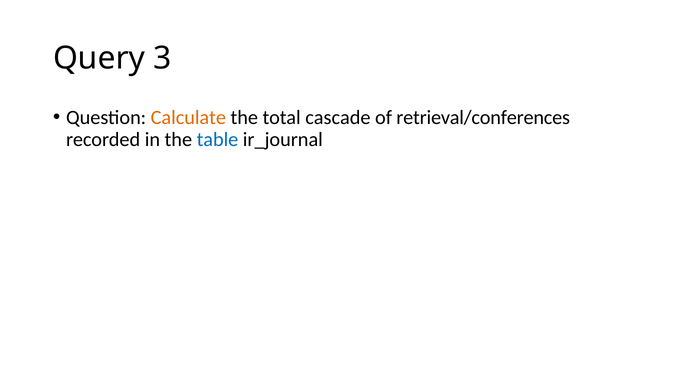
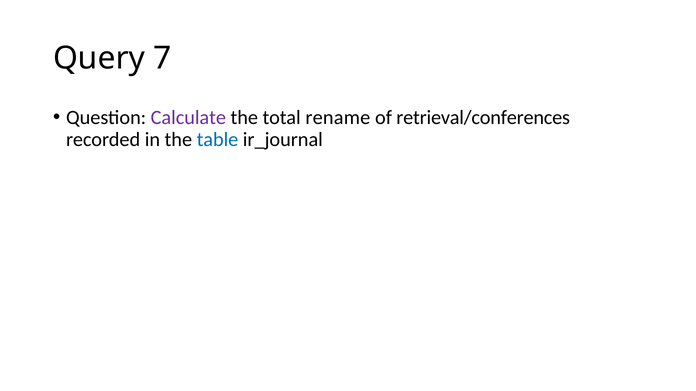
3: 3 -> 7 (162, 58)
Calculate colour: orange -> purple (188, 118)
cascade: cascade -> rename (338, 118)
